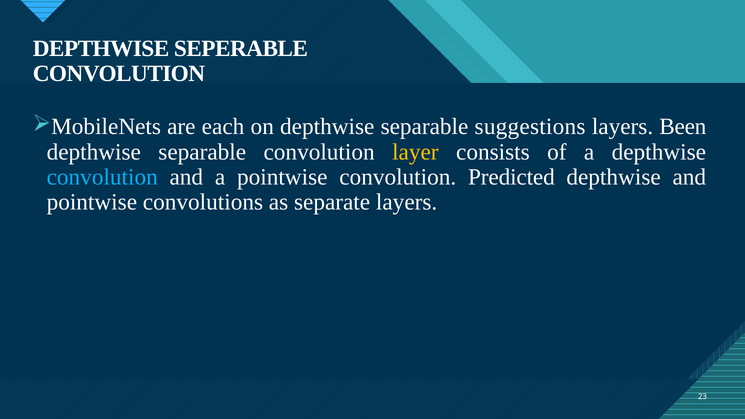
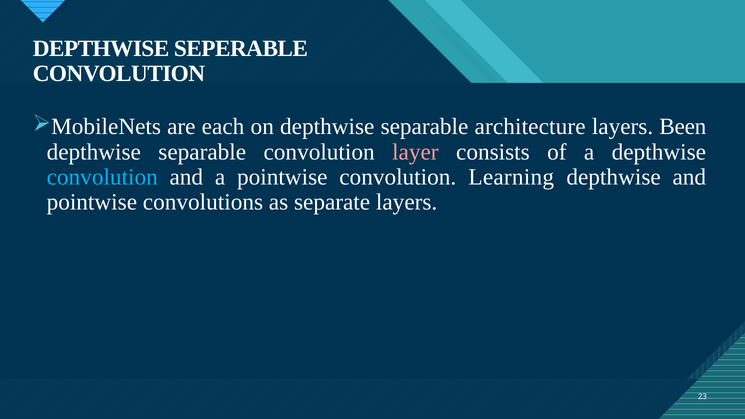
suggestions: suggestions -> architecture (530, 127)
layer colour: yellow -> pink (415, 152)
Predicted: Predicted -> Learning (511, 177)
